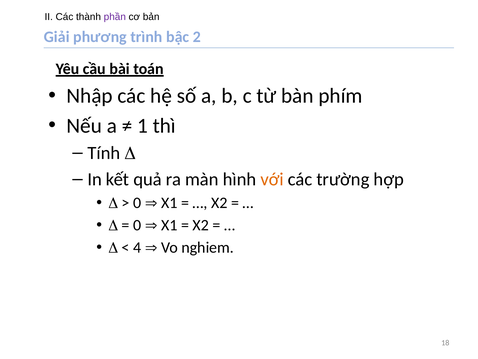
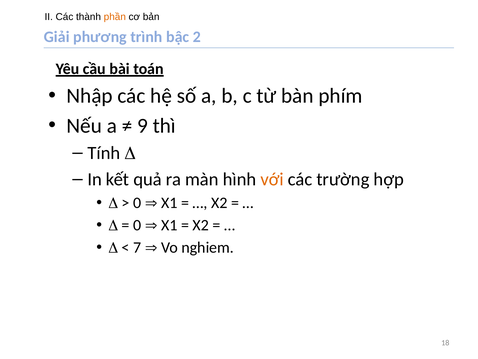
phần colour: purple -> orange (115, 17)
1: 1 -> 9 (143, 126)
4: 4 -> 7 (137, 247)
